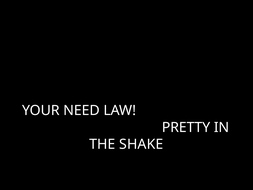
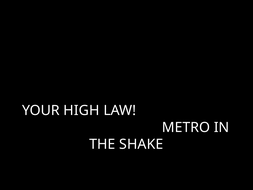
NEED: NEED -> HIGH (81, 110)
PRETTY: PRETTY -> METRO (186, 127)
